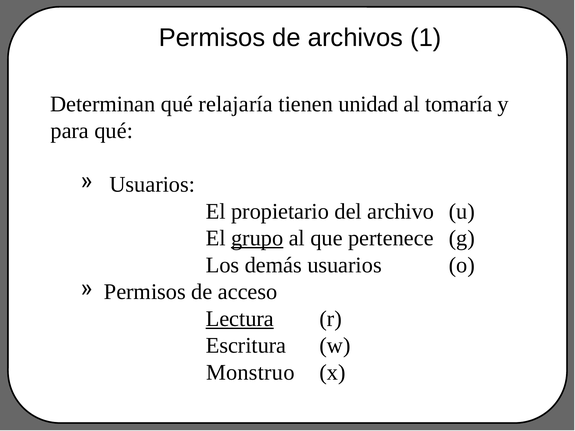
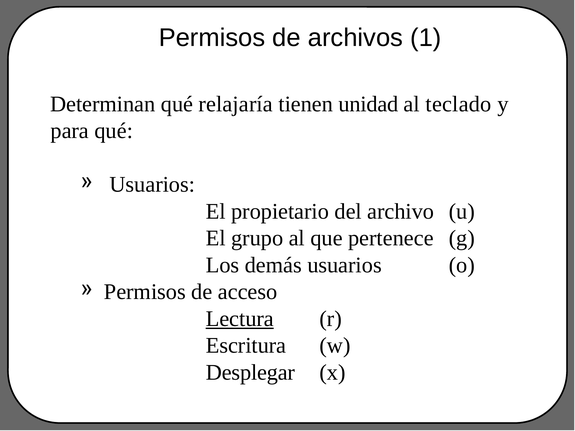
tomaría: tomaría -> teclado (459, 104)
grupo underline: present -> none (257, 238)
Monstruo: Monstruo -> Desplegar (250, 373)
